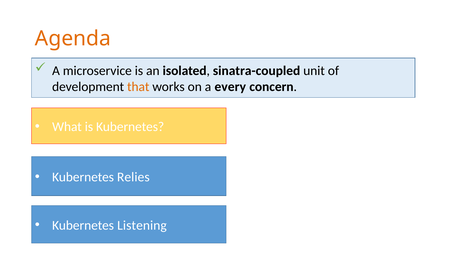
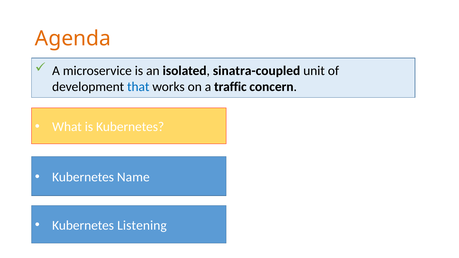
that colour: orange -> blue (138, 87)
every: every -> traffic (230, 87)
Relies: Relies -> Name (133, 177)
